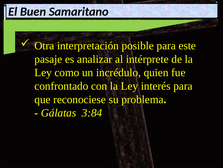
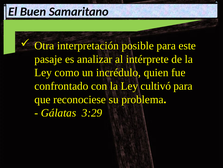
interés: interés -> cultivó (156, 86)
3:84: 3:84 -> 3:29 (92, 112)
